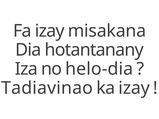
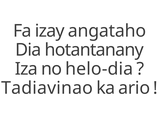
misakana: misakana -> angataho (107, 31)
ka izay: izay -> ario (134, 88)
